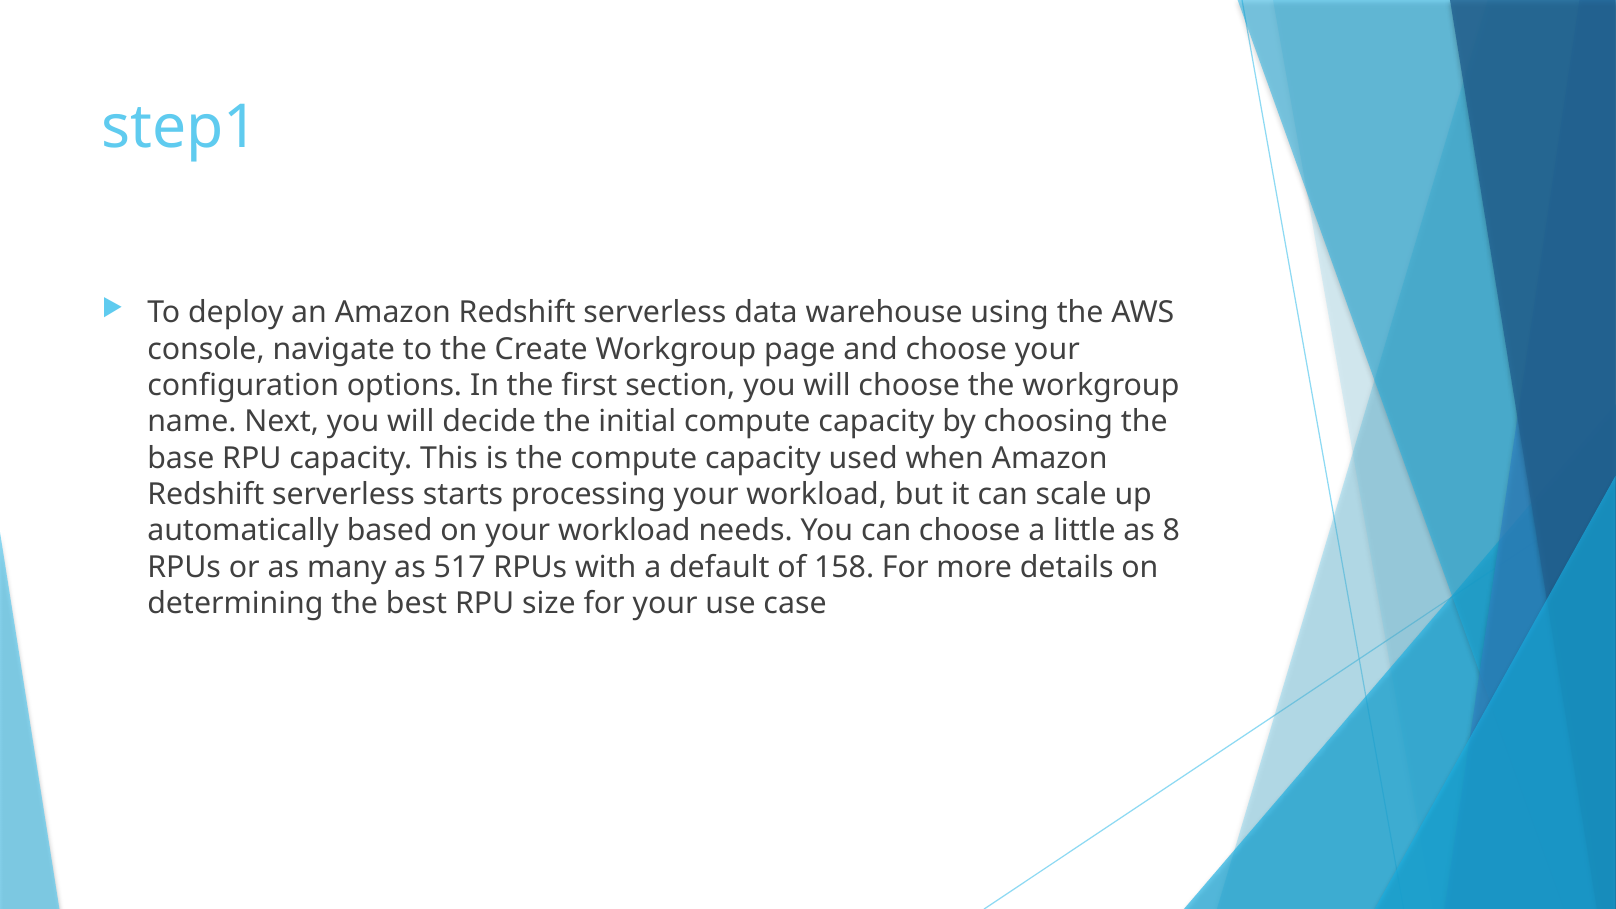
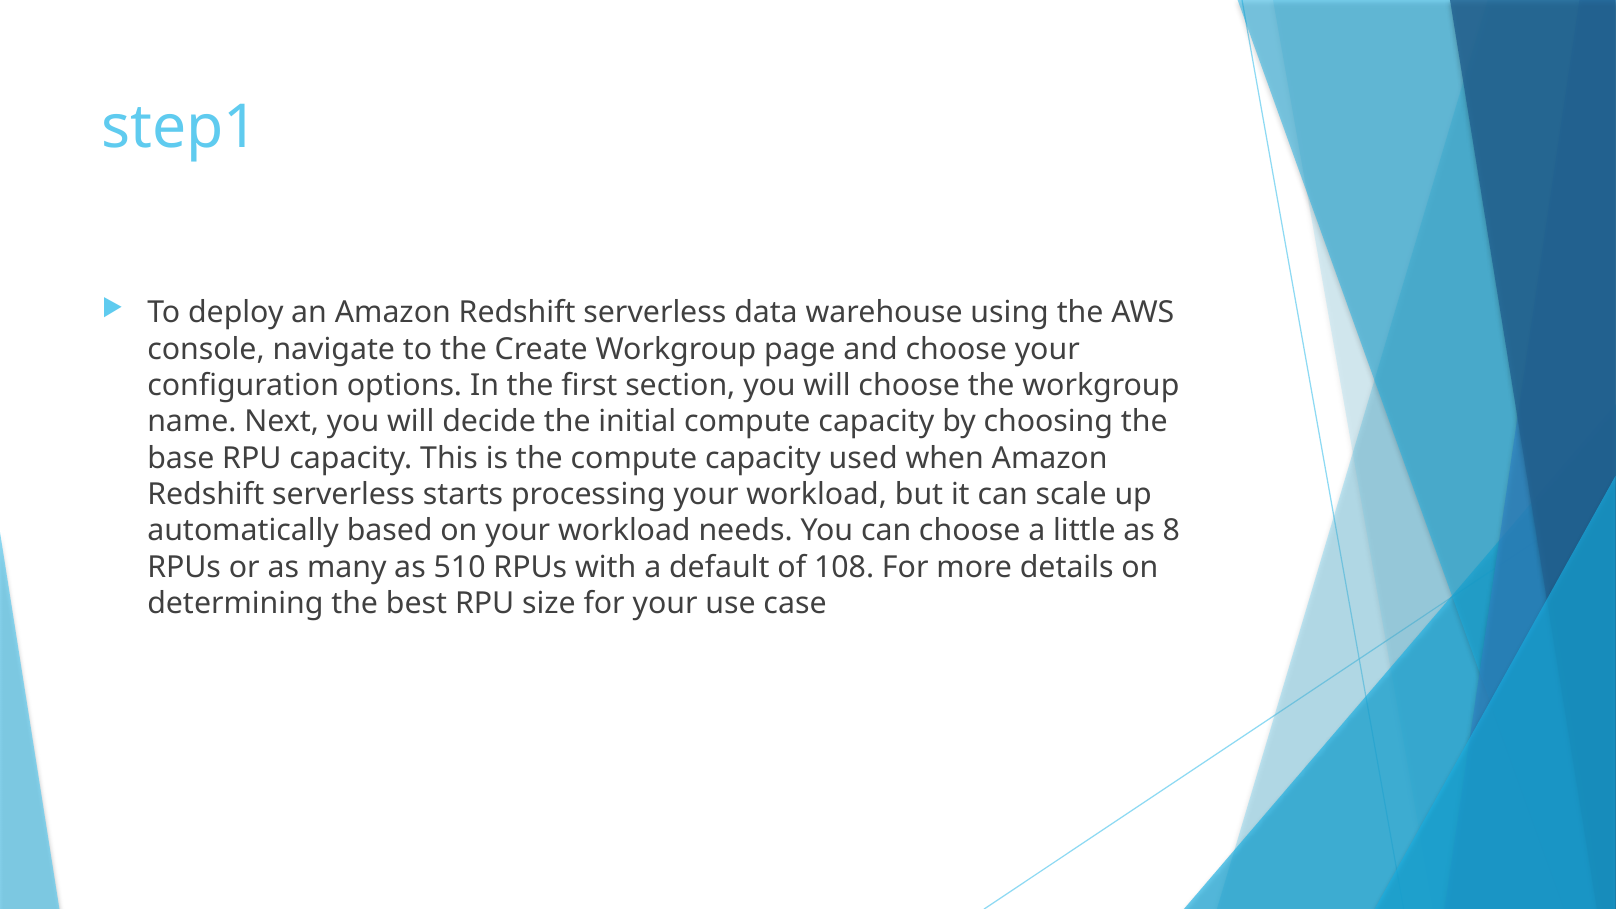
517: 517 -> 510 (460, 567)
158: 158 -> 108 (844, 567)
